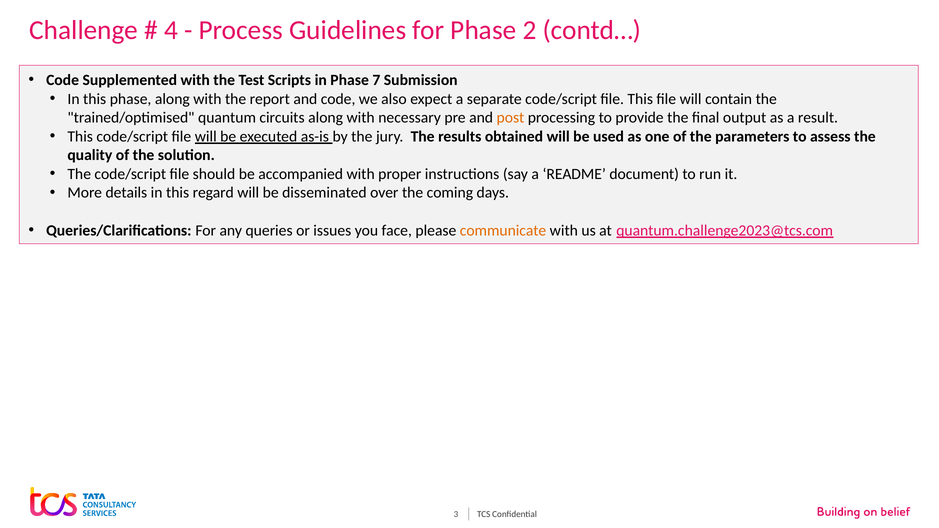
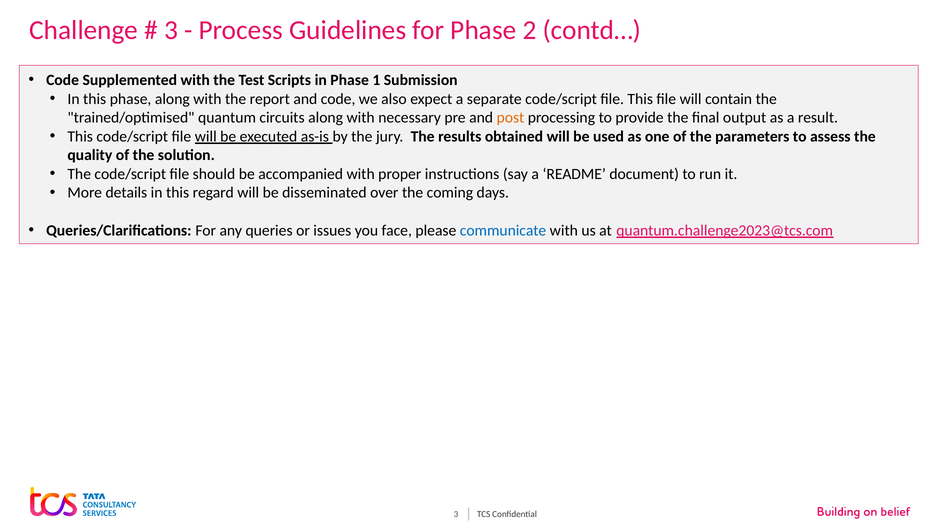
4: 4 -> 3 (171, 30)
7: 7 -> 1 (376, 80)
communicate colour: orange -> blue (503, 230)
